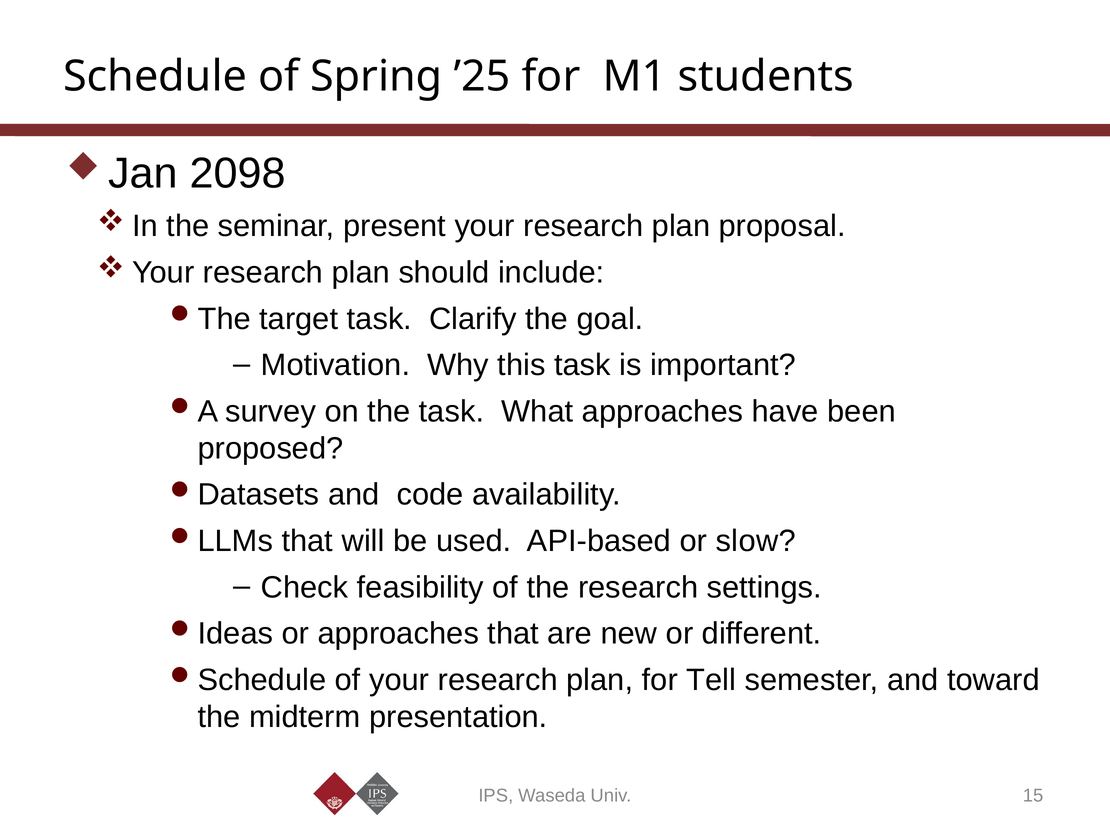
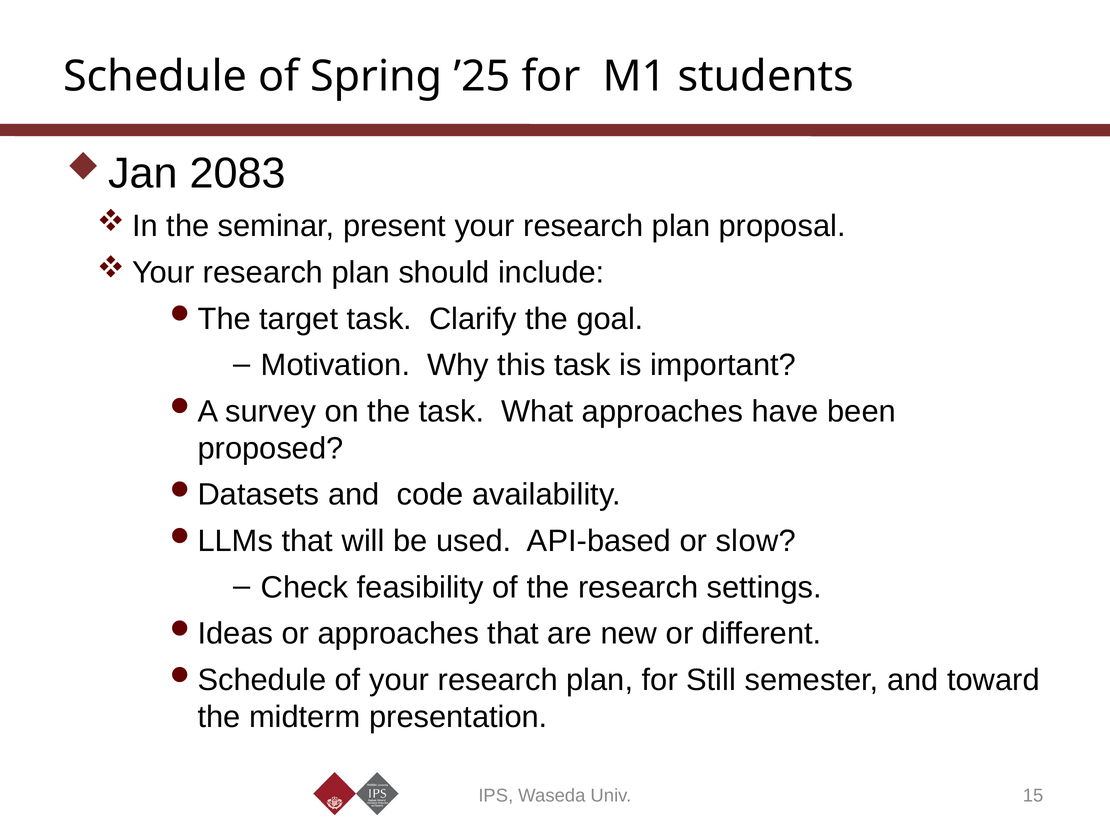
2098: 2098 -> 2083 (238, 173)
Tell: Tell -> Still (711, 680)
